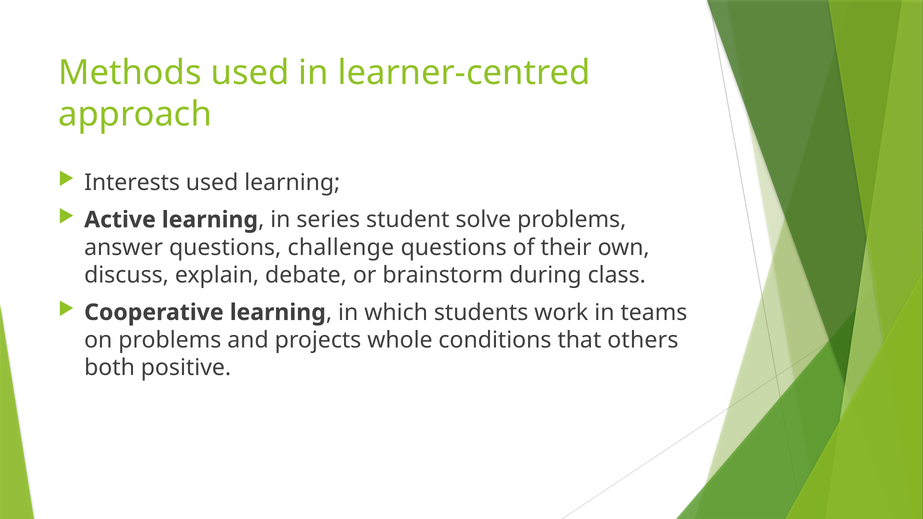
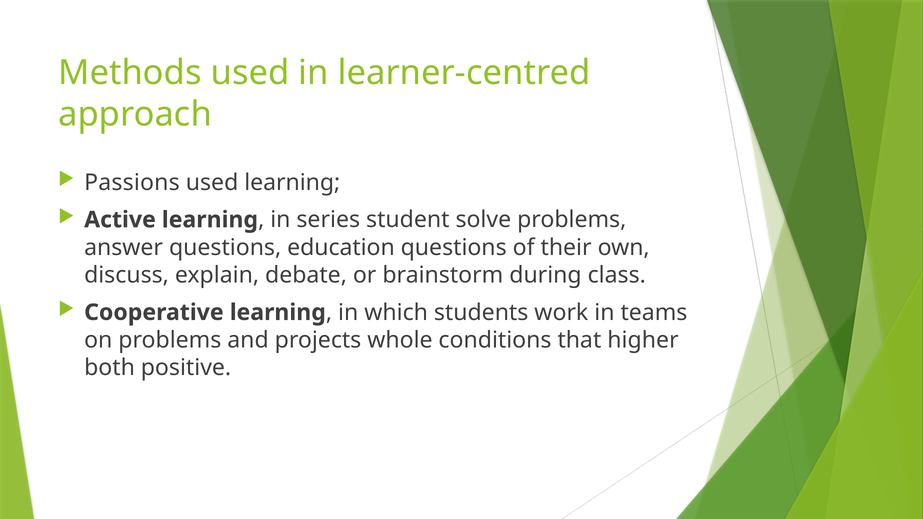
Interests: Interests -> Passions (132, 183)
challenge: challenge -> education (341, 248)
others: others -> higher (643, 340)
